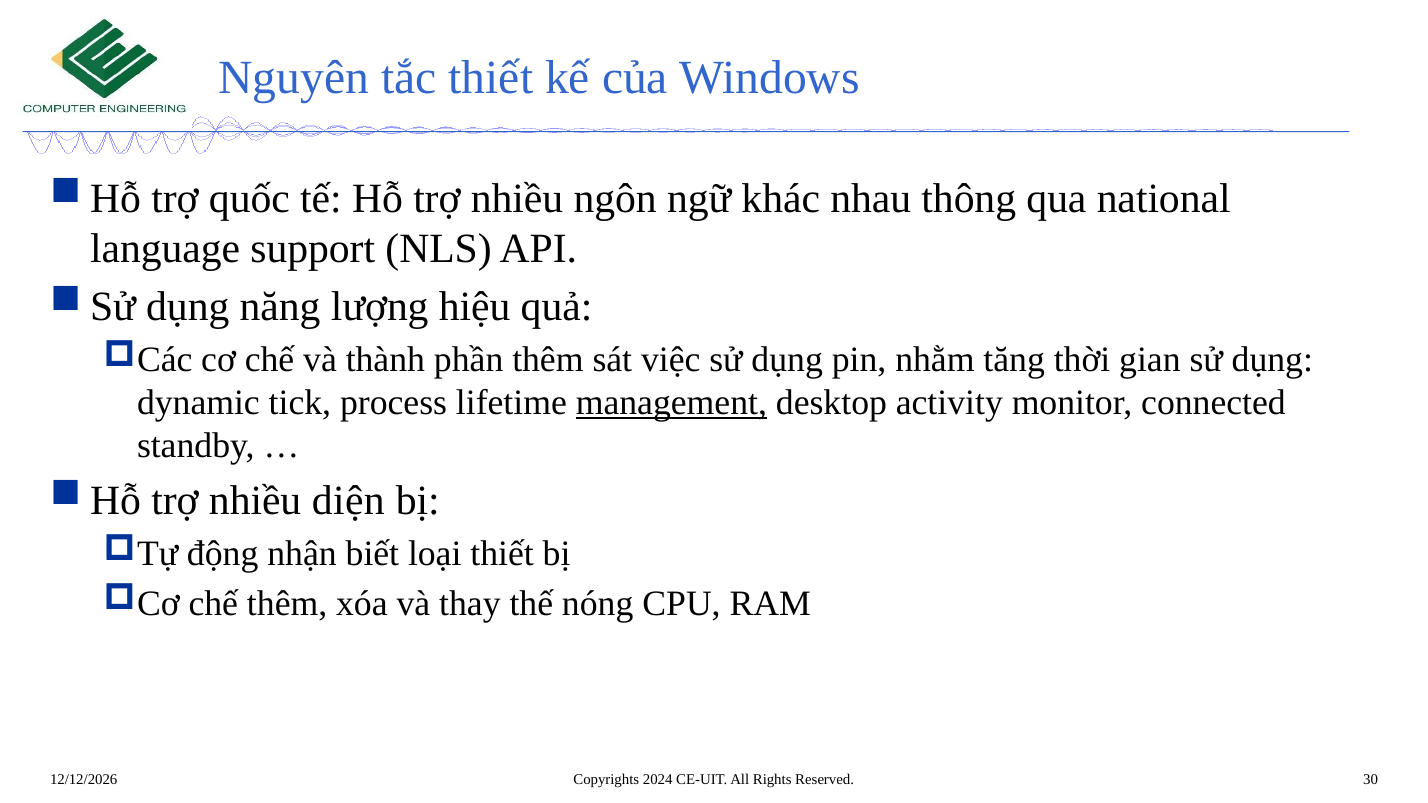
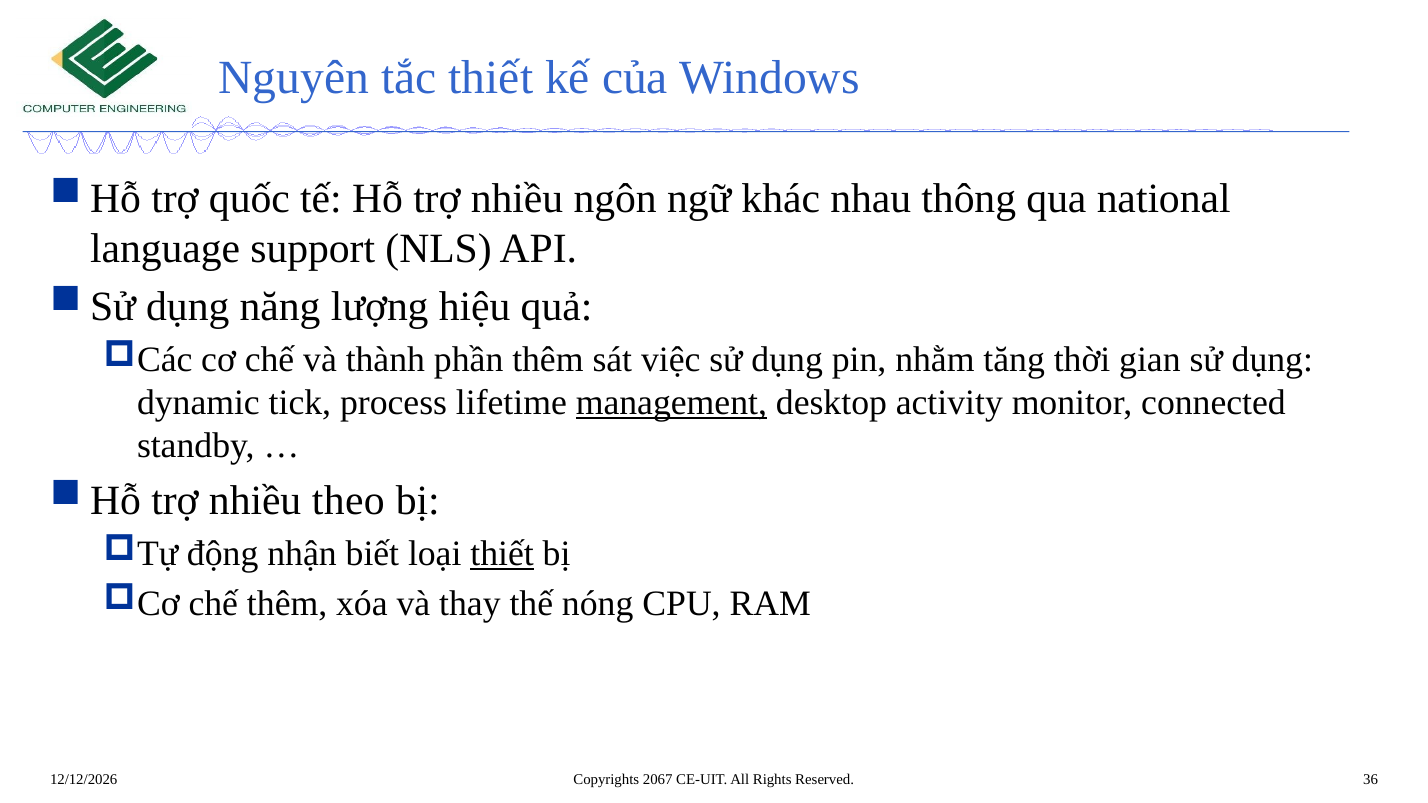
diện: diện -> theo (348, 501)
thiết underline: none -> present (502, 554)
2024: 2024 -> 2067 (658, 780)
30: 30 -> 36 (1371, 780)
